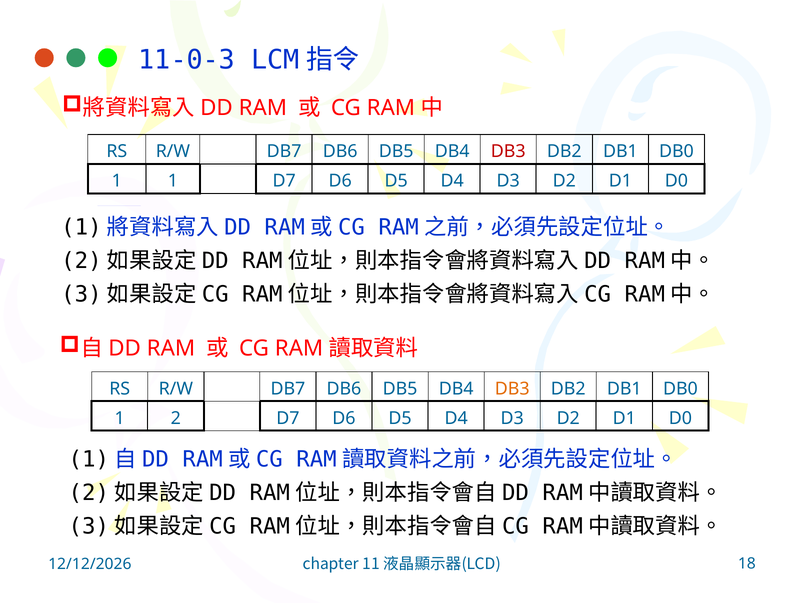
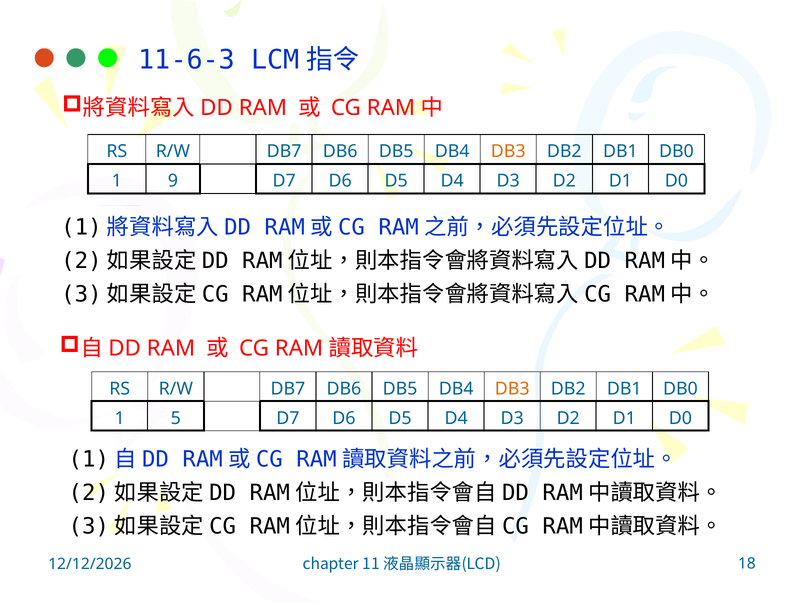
11-0-3: 11-0-3 -> 11-6-3 (187, 60)
DB3 colour: red -> orange (508, 152)
1 1: 1 -> 9 (173, 181)
2: 2 -> 5 (176, 418)
